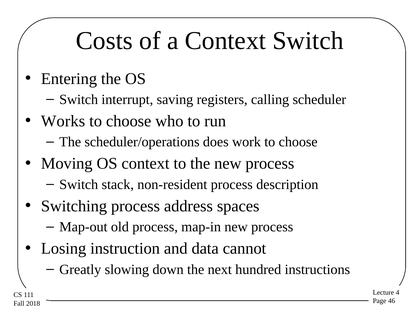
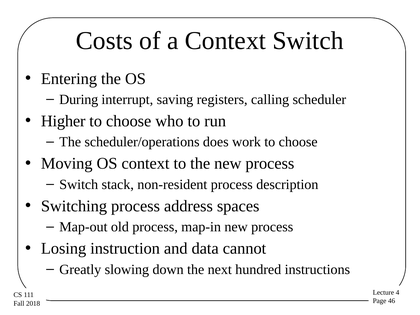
Switch: Switch -> During (79, 99)
Works: Works -> Higher (63, 121)
